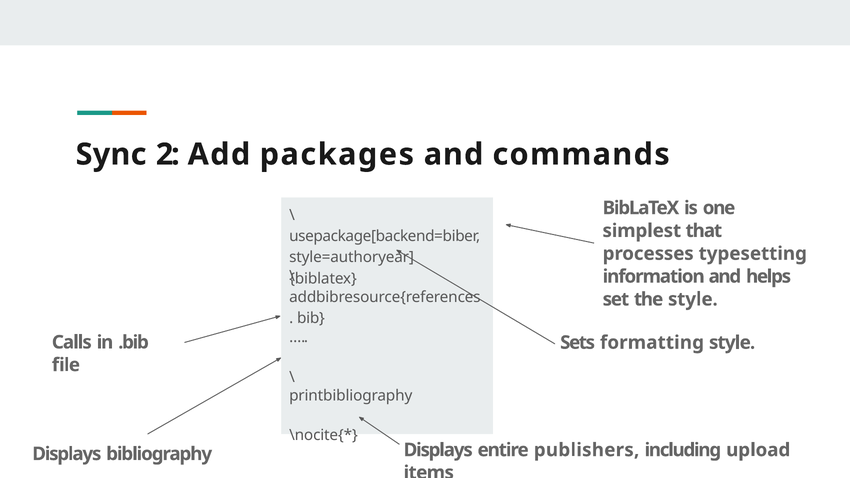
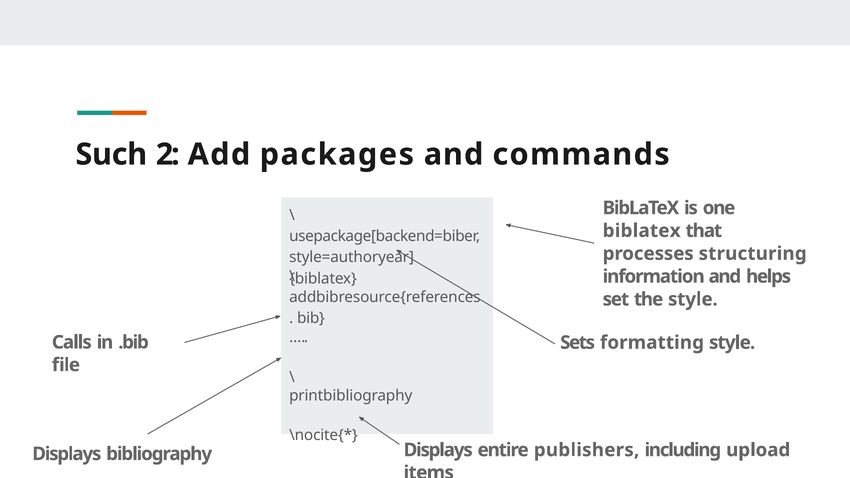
Sync: Sync -> Such (111, 155)
simplest: simplest -> biblatex (642, 231)
typesetting: typesetting -> structuring (753, 254)
